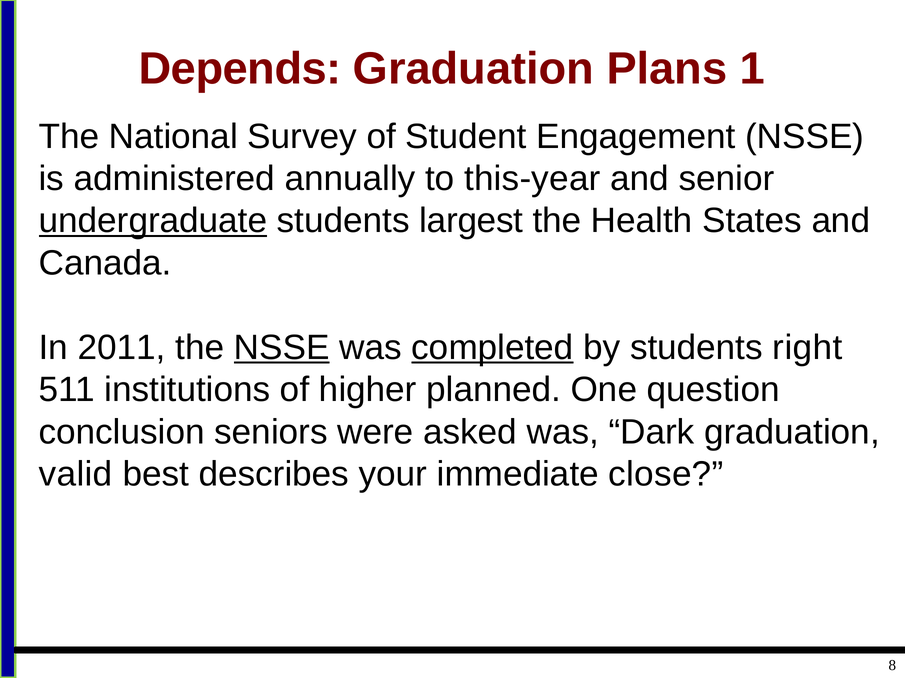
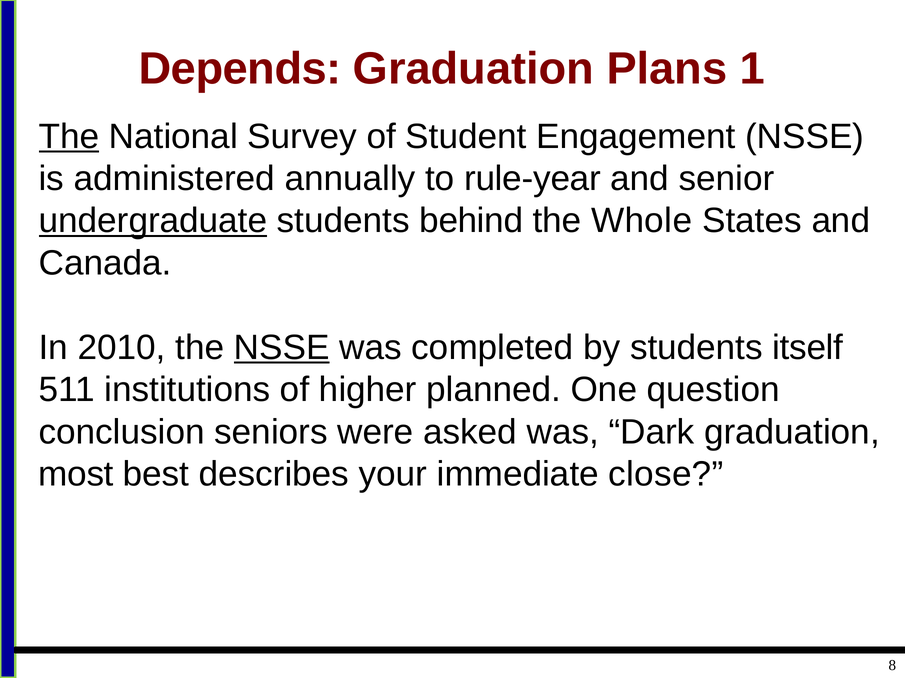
The underline: none -> present (69, 137)
this-year: this-year -> rule-year (533, 179)
largest: largest -> behind (471, 221)
Health: Health -> Whole (642, 221)
2011: 2011 -> 2010 (122, 348)
completed underline: present -> none (492, 348)
right: right -> itself (808, 348)
valid: valid -> most (76, 475)
